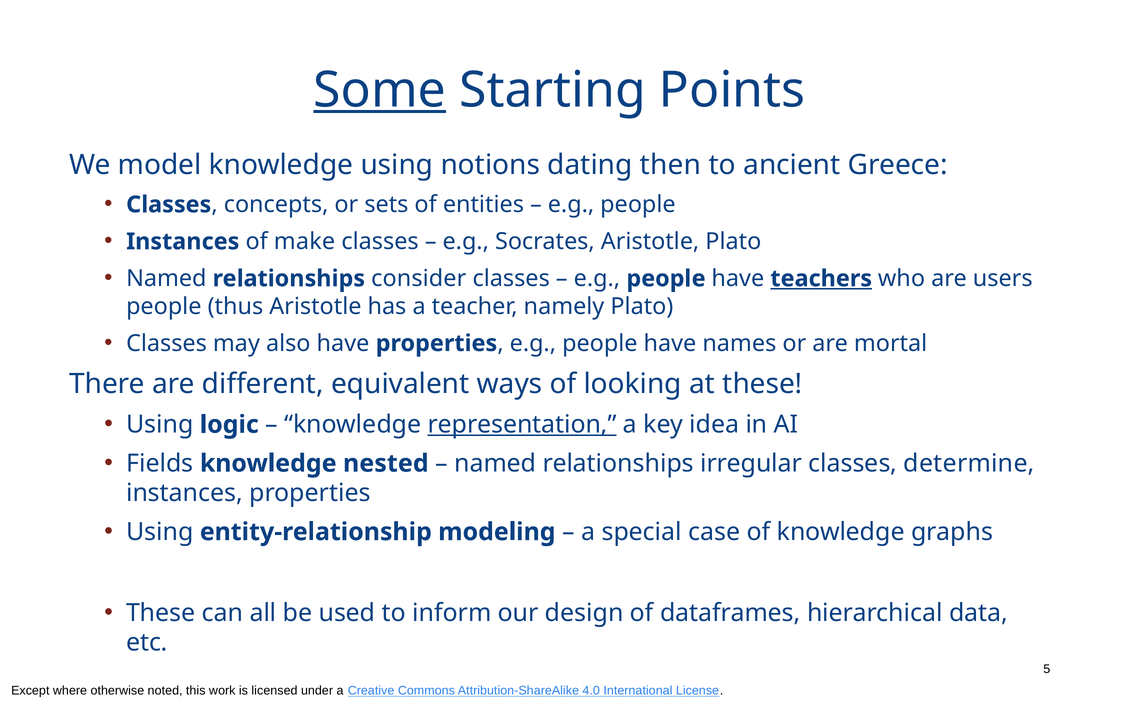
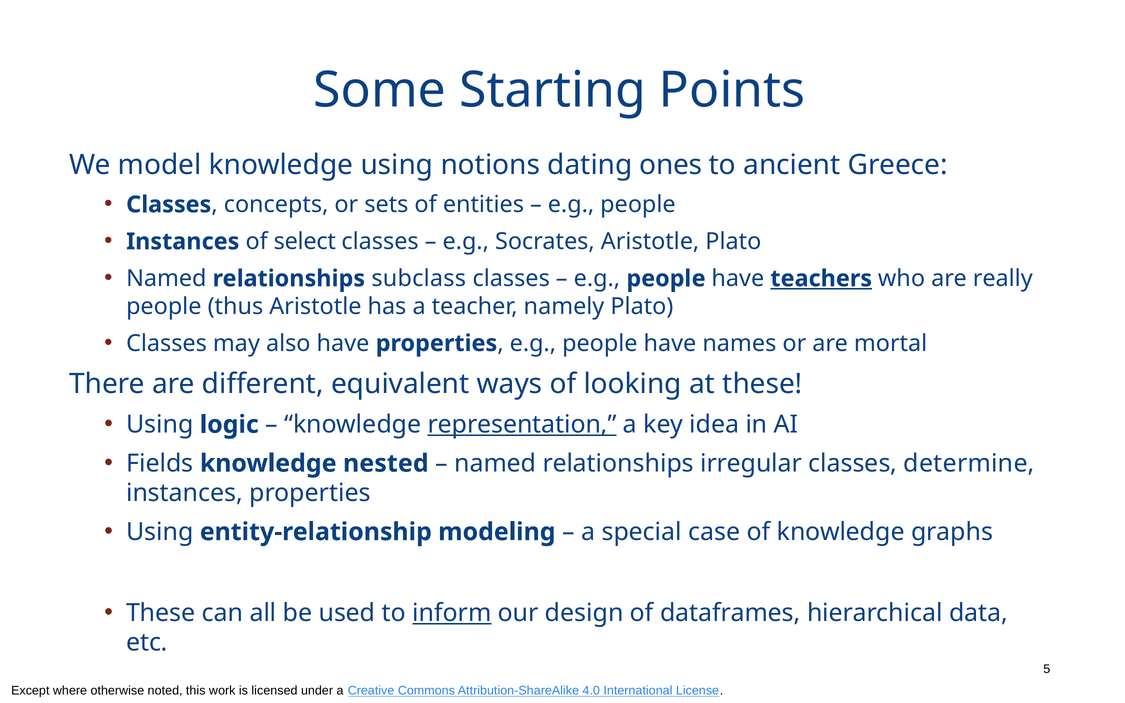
Some underline: present -> none (380, 90)
then: then -> ones (671, 165)
make: make -> select (305, 242)
consider: consider -> subclass (419, 279)
users: users -> really (1003, 279)
inform underline: none -> present (452, 613)
